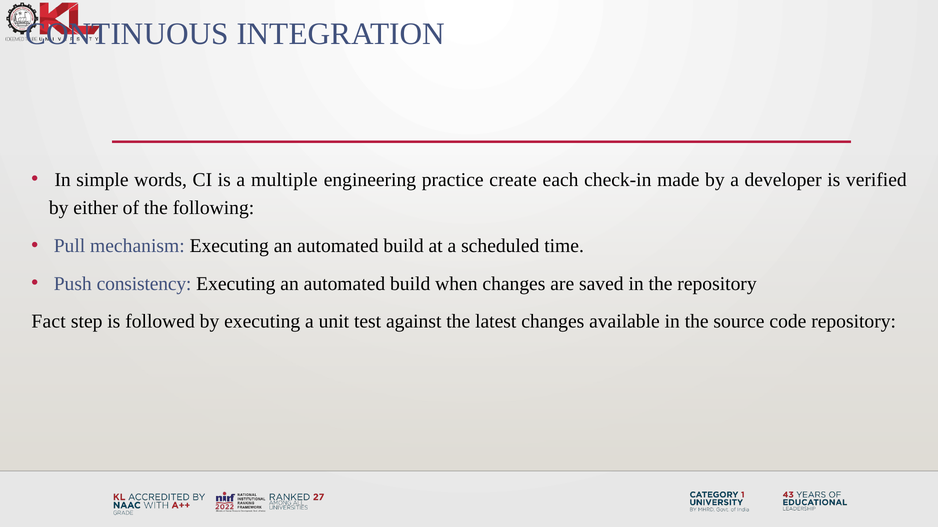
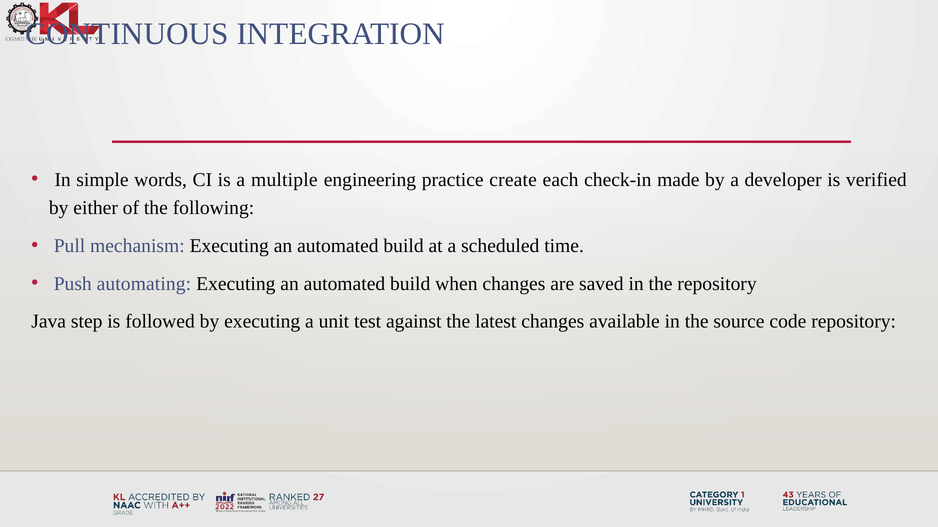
consistency: consistency -> automating (144, 284)
Fact: Fact -> Java (49, 322)
